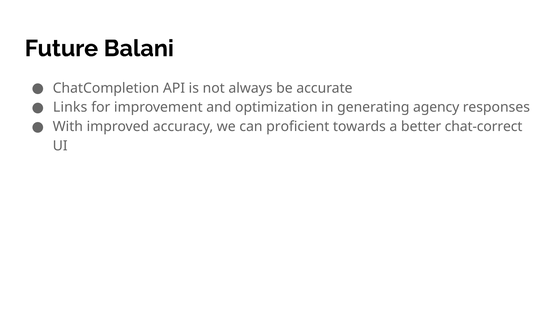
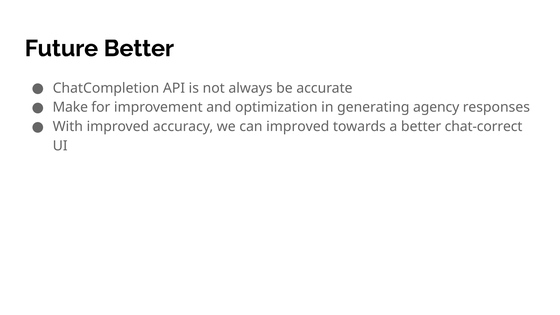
Future Balani: Balani -> Better (139, 48)
Links: Links -> Make (70, 107)
can proficient: proficient -> improved (298, 127)
